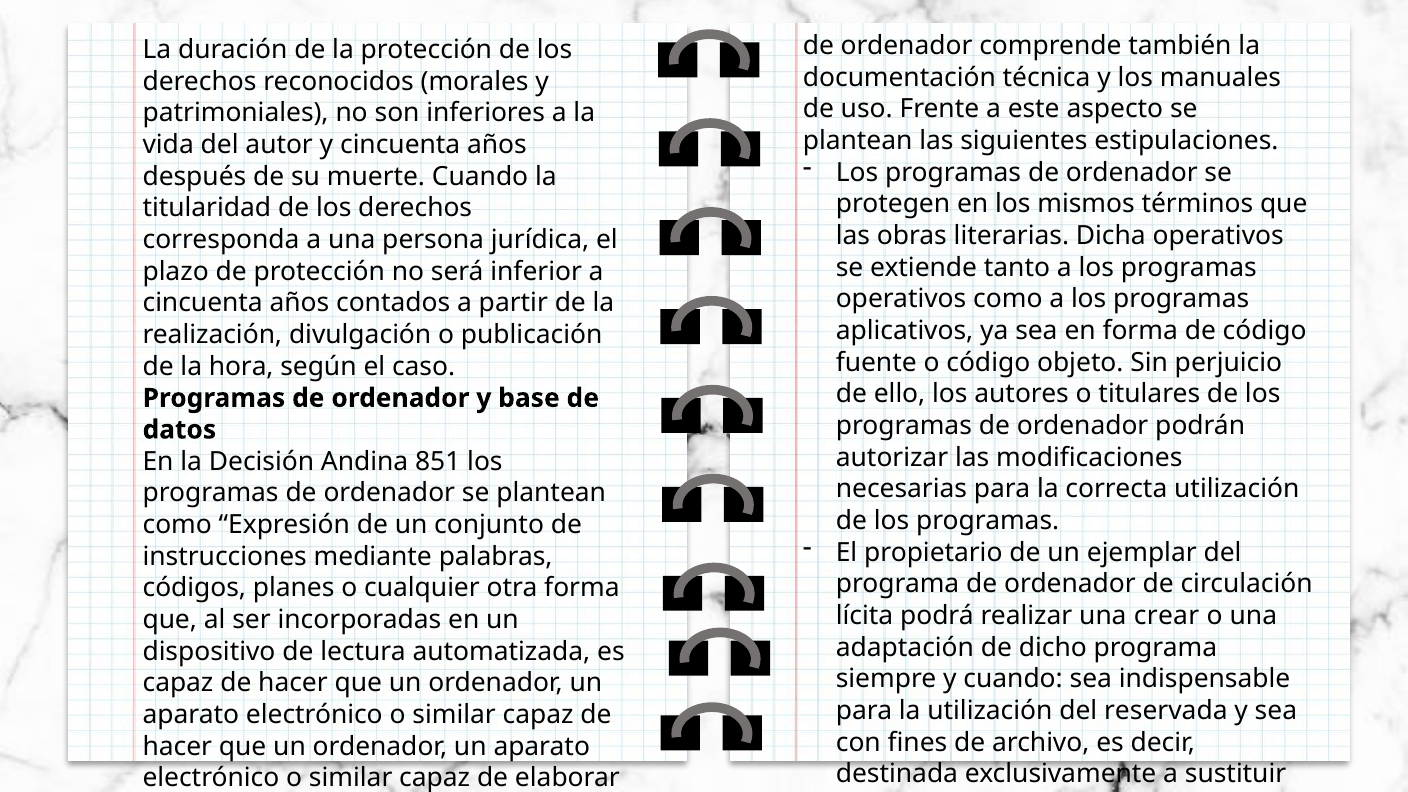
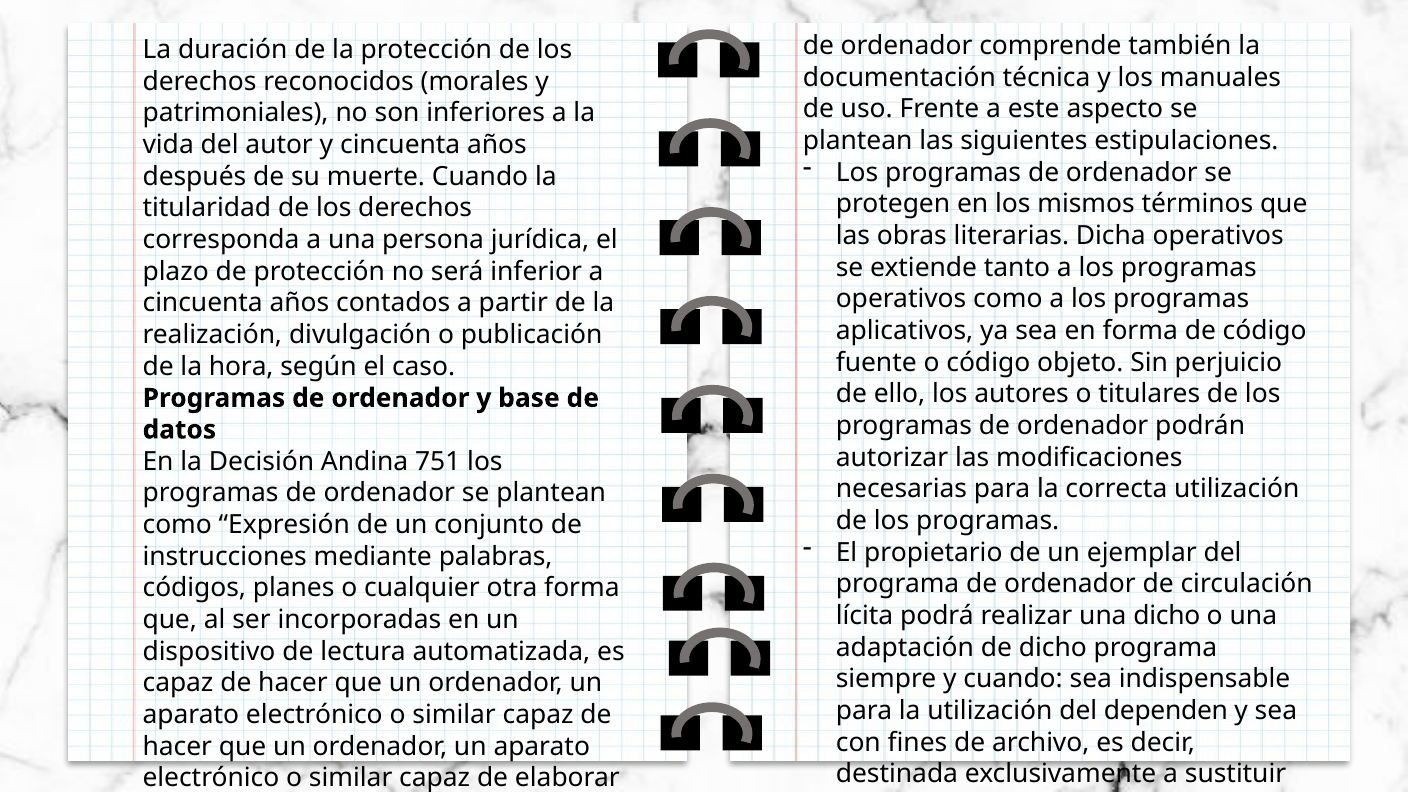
851: 851 -> 751 (438, 461)
una crear: crear -> dicho (1167, 616)
reservada: reservada -> dependen (1166, 711)
